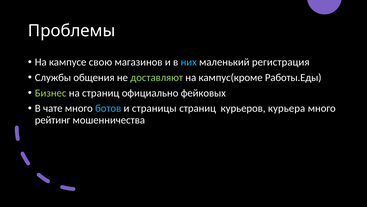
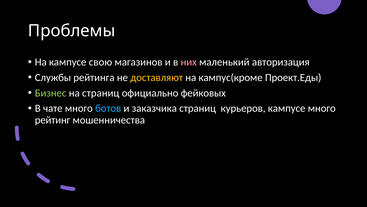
них colour: light blue -> pink (189, 62)
регистрация: регистрация -> авторизация (281, 62)
общения: общения -> рейтинга (94, 77)
доставляют colour: light green -> yellow (157, 77)
Работы.Еды: Работы.Еды -> Проект.Еды (293, 77)
страницы: страницы -> заказчика (154, 108)
курьеров курьера: курьера -> кампусе (287, 108)
